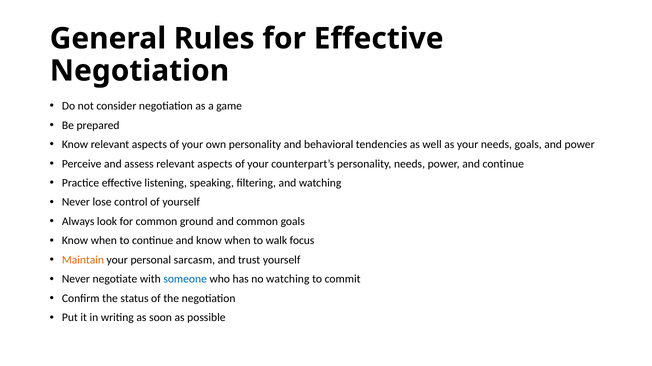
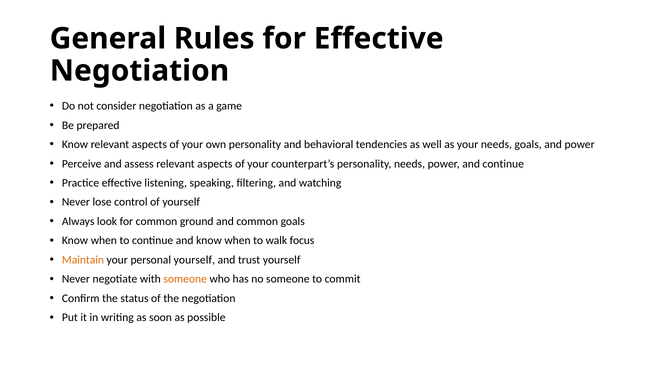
personal sarcasm: sarcasm -> yourself (194, 260)
someone colour: blue -> orange (185, 280)
no watching: watching -> someone (288, 280)
